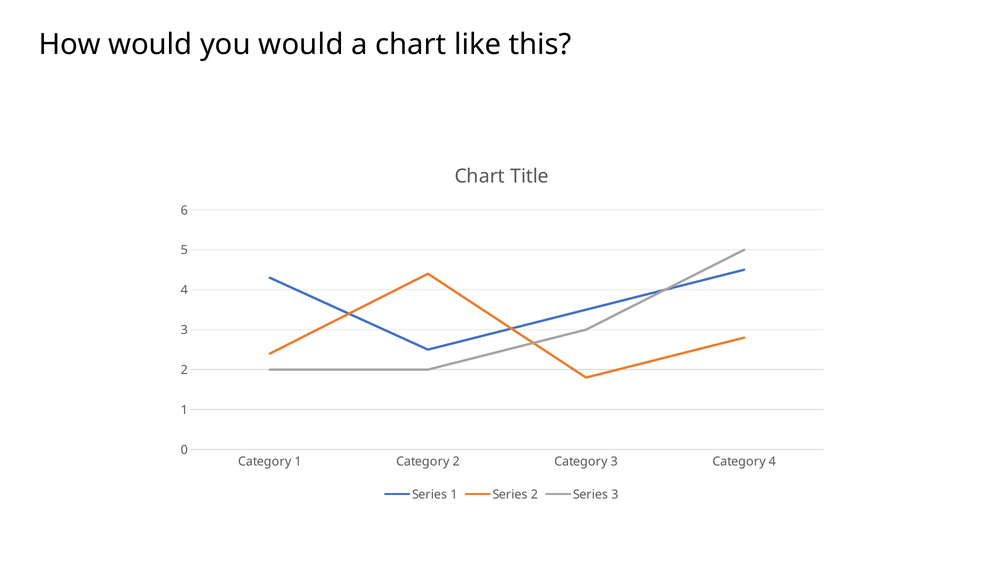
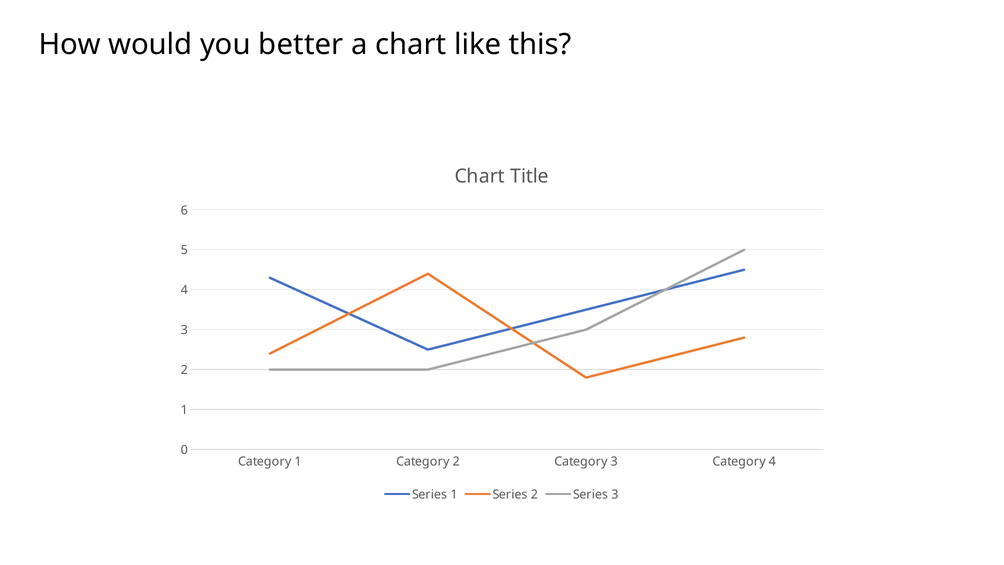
you would: would -> better (301, 45)
